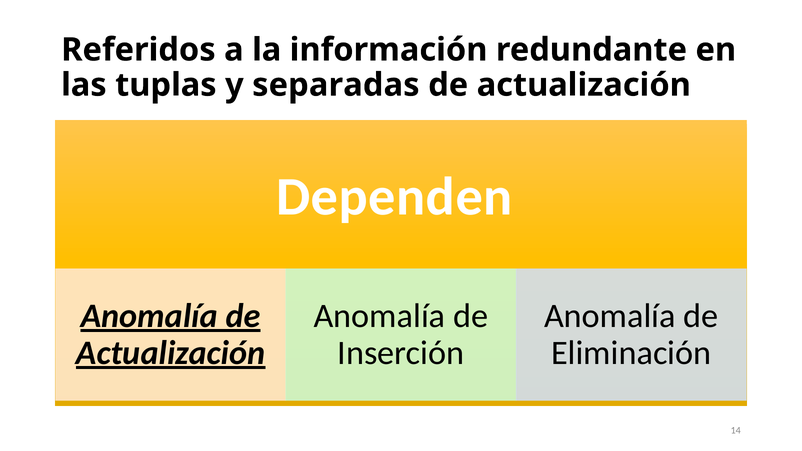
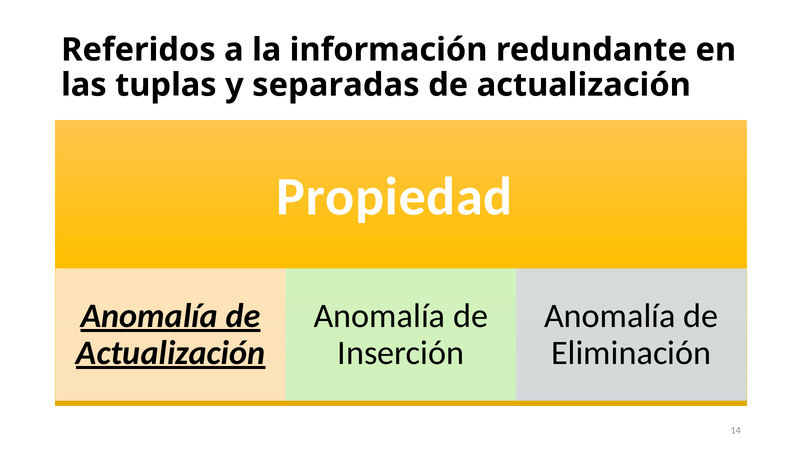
Dependen: Dependen -> Propiedad (394, 197)
